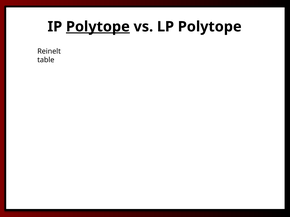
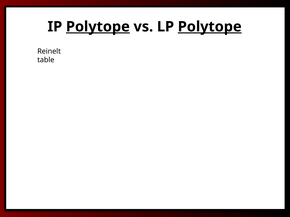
Polytope underline: none -> present (210, 27)
